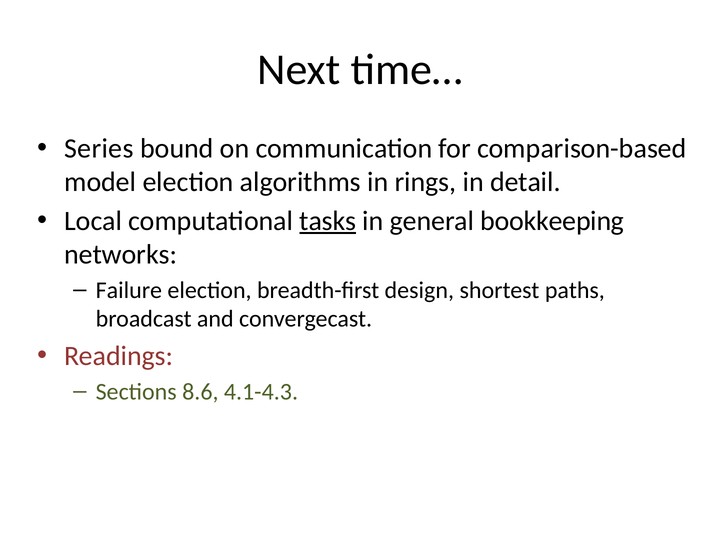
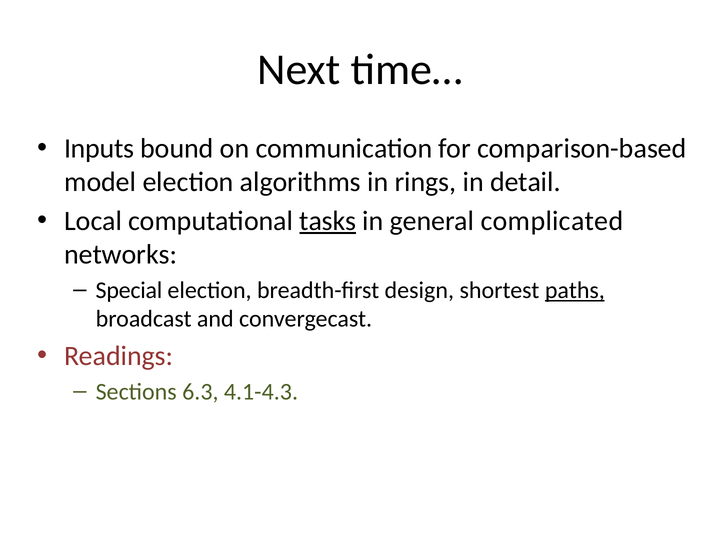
Series: Series -> Inputs (99, 148)
bookkeeping: bookkeeping -> complicated (552, 221)
Failure: Failure -> Special (129, 290)
paths underline: none -> present (575, 290)
8.6: 8.6 -> 6.3 (200, 392)
